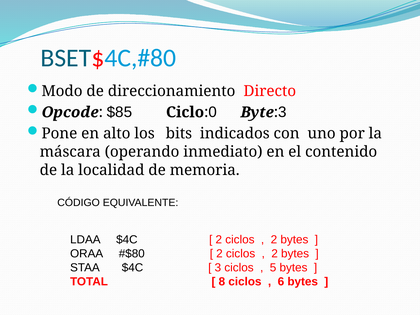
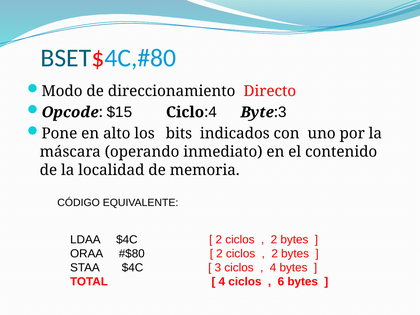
$85: $85 -> $15 (120, 112)
0: 0 -> 4 (213, 112)
5: 5 -> 4 (273, 268)
8: 8 -> 4 (222, 282)
